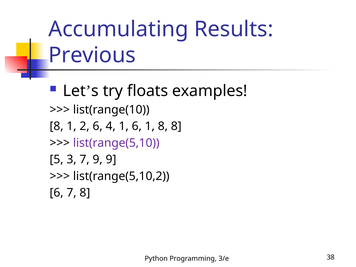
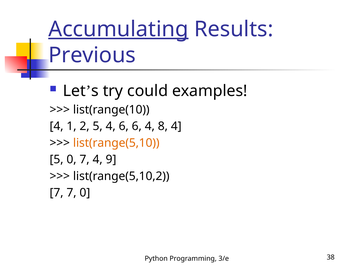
Accumulating underline: none -> present (118, 29)
floats: floats -> could (148, 91)
8: 8 -> 4 (57, 126)
2 6: 6 -> 5 (98, 126)
4 1: 1 -> 6 (124, 126)
6 1: 1 -> 4 (150, 126)
8 8: 8 -> 4 (176, 126)
list(range(5,10 colour: purple -> orange (116, 143)
5 3: 3 -> 0 (71, 159)
7 9: 9 -> 4 (98, 159)
6: 6 -> 7 (57, 193)
7 8: 8 -> 0 (85, 193)
